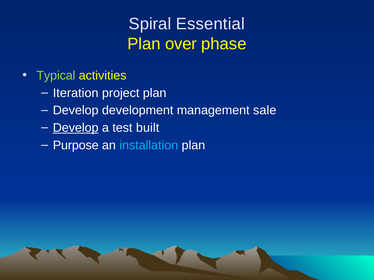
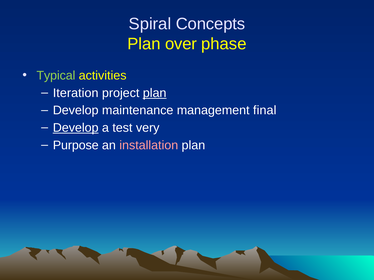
Essential: Essential -> Concepts (210, 24)
plan underline: none -> present (155, 93)
development: development -> maintenance (138, 111)
sale: sale -> final (265, 111)
built: built -> very (148, 128)
installation colour: light blue -> pink (149, 145)
